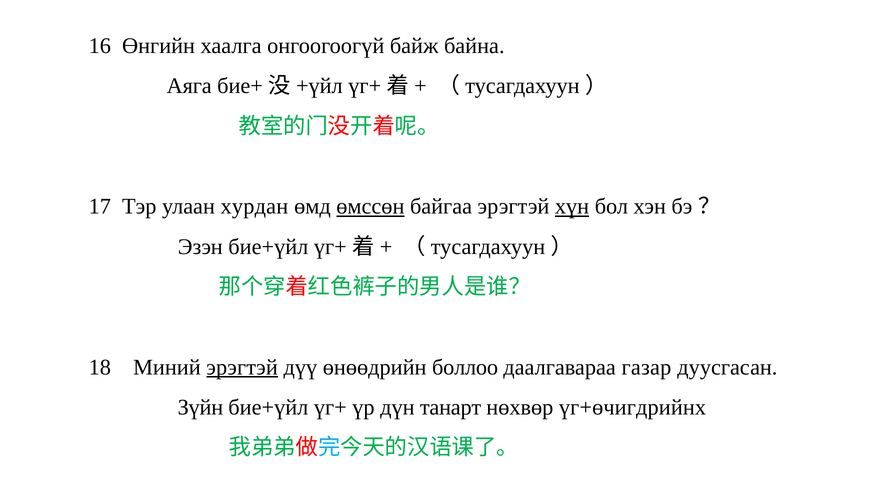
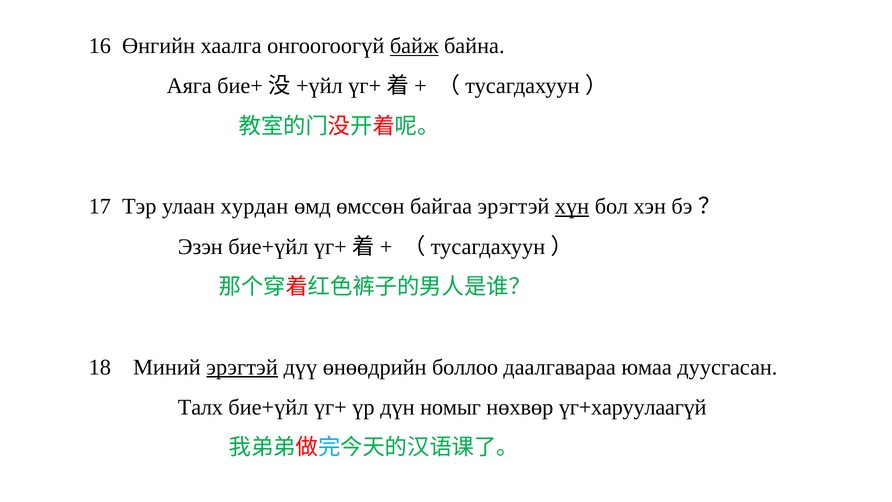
байж underline: none -> present (414, 46)
өмссөн underline: present -> none (370, 206)
газар: газар -> юмаа (647, 367)
Зүйн: Зүйн -> Талх (200, 407)
танарт: танарт -> номыг (451, 407)
үг+өчигдрийнх: үг+өчигдрийнх -> үг+харуулаагүй (633, 407)
